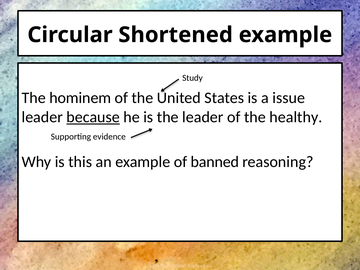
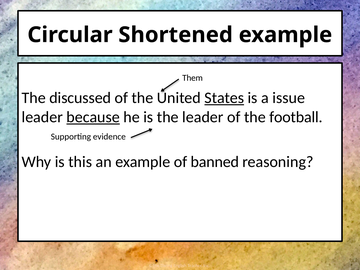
Study: Study -> Them (193, 78)
hominem: hominem -> discussed (80, 98)
States underline: none -> present (224, 98)
healthy: healthy -> football (296, 117)
